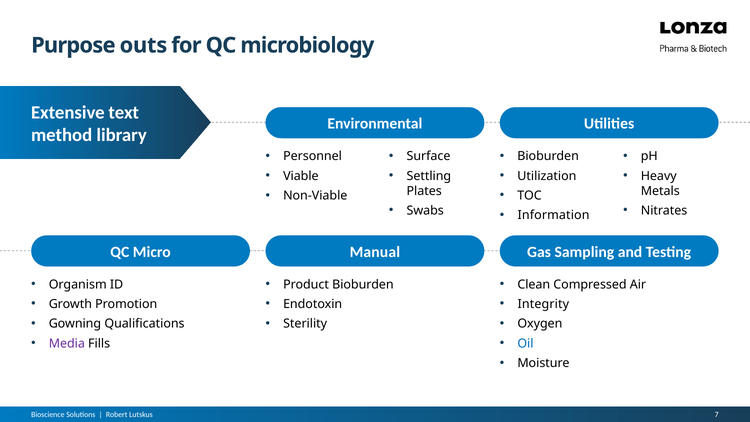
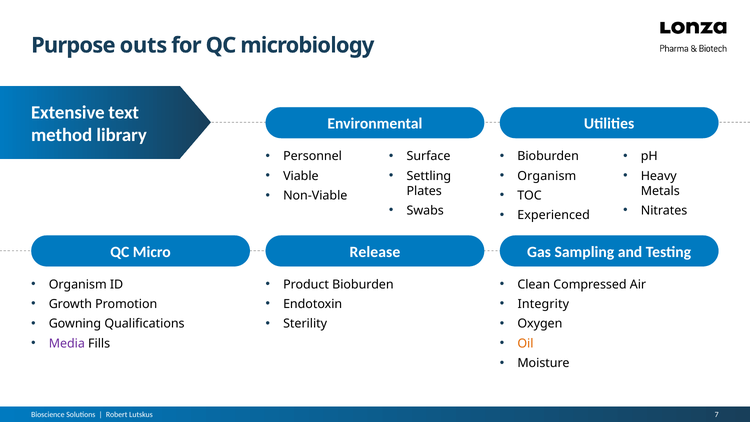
Utilization: Utilization -> Organism (547, 176)
Information: Information -> Experienced (554, 215)
Manual: Manual -> Release (375, 252)
Oil colour: blue -> orange (525, 343)
